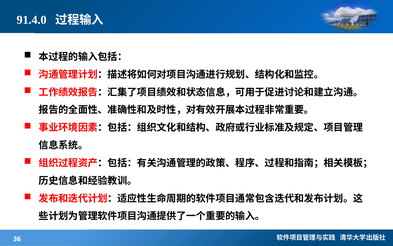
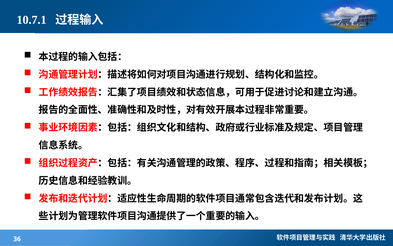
91.4.0: 91.4.0 -> 10.7.1 (32, 20)
